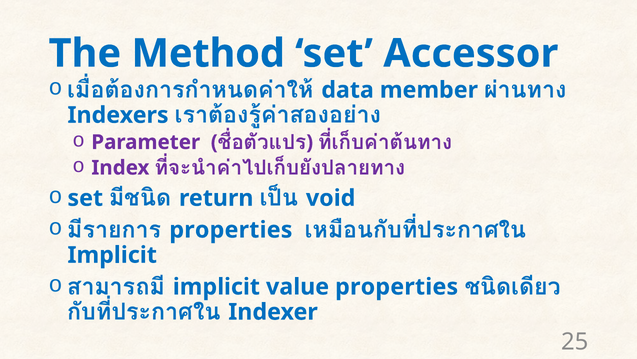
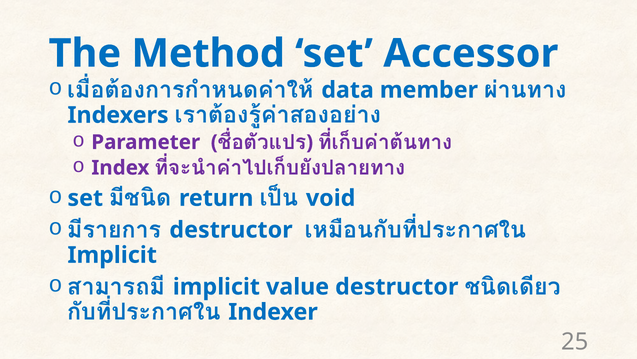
properties: properties -> destructor (231, 229)
value properties: properties -> destructor (397, 286)
